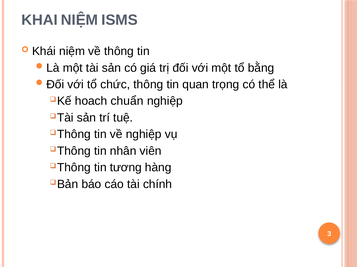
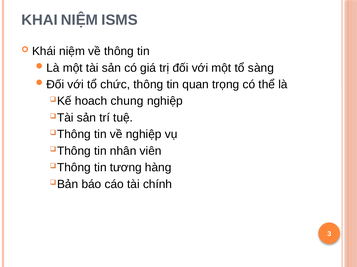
bằng: bằng -> sàng (261, 68)
chuẩn: chuẩn -> chung (127, 101)
